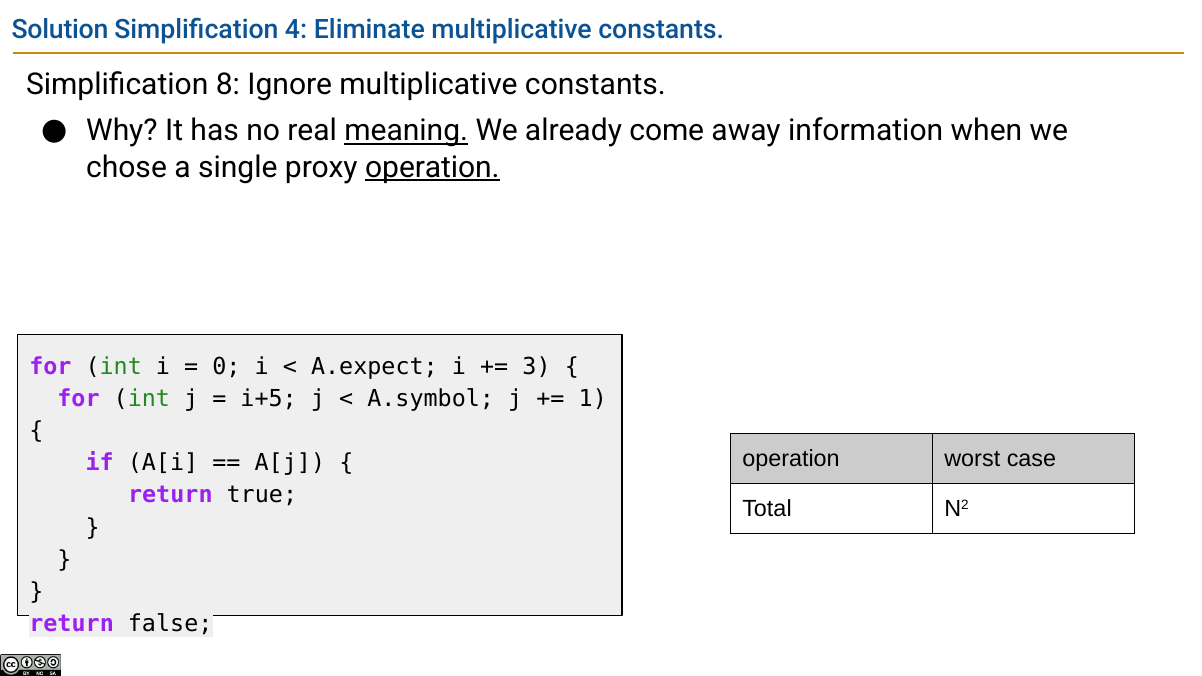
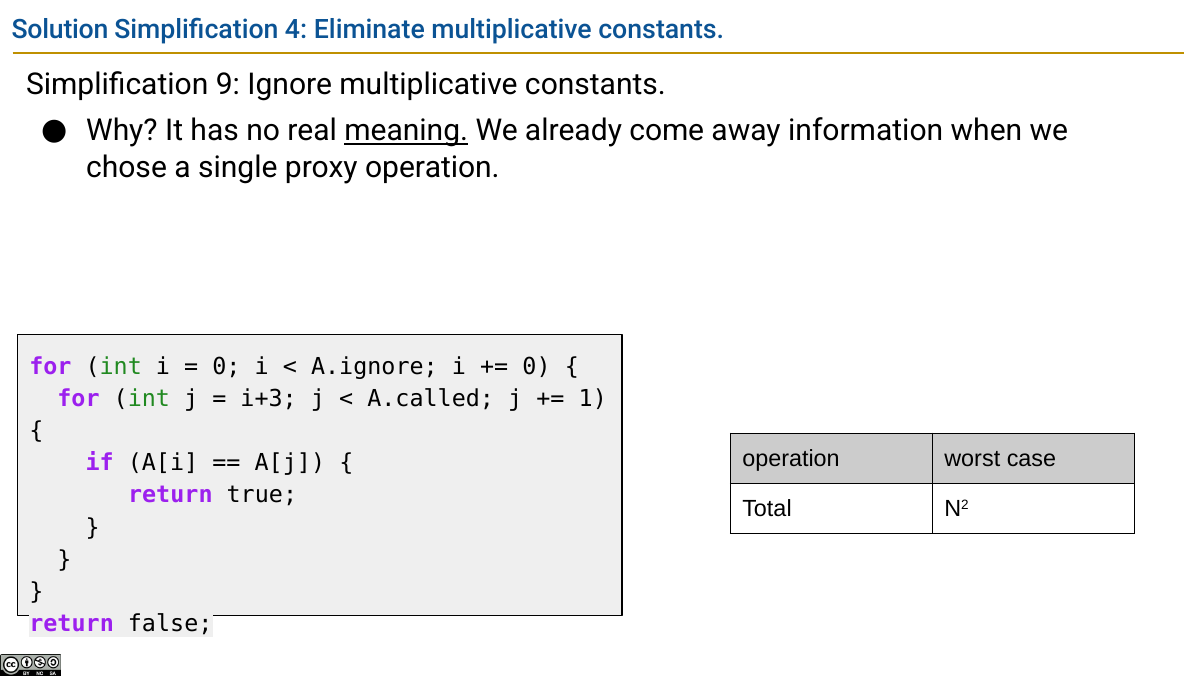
8: 8 -> 9 (228, 85)
operation underline: present -> none (432, 167)
A.expect: A.expect -> A.ignore (374, 366)
3: 3 -> 0 (537, 366)
i+5: i+5 -> i+3 (269, 399)
A.symbol: A.symbol -> A.called (431, 399)
